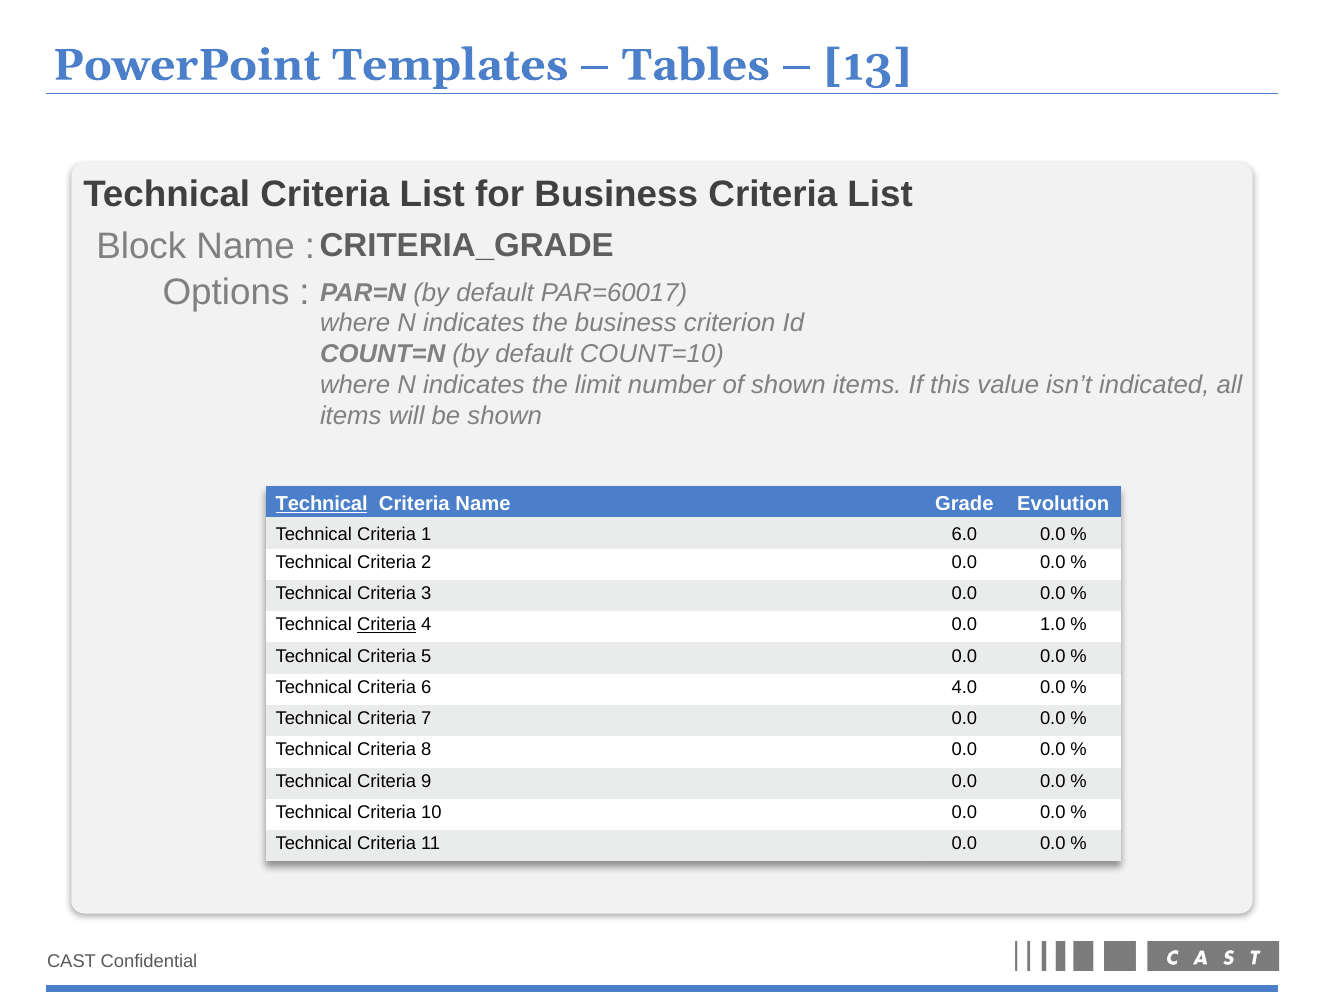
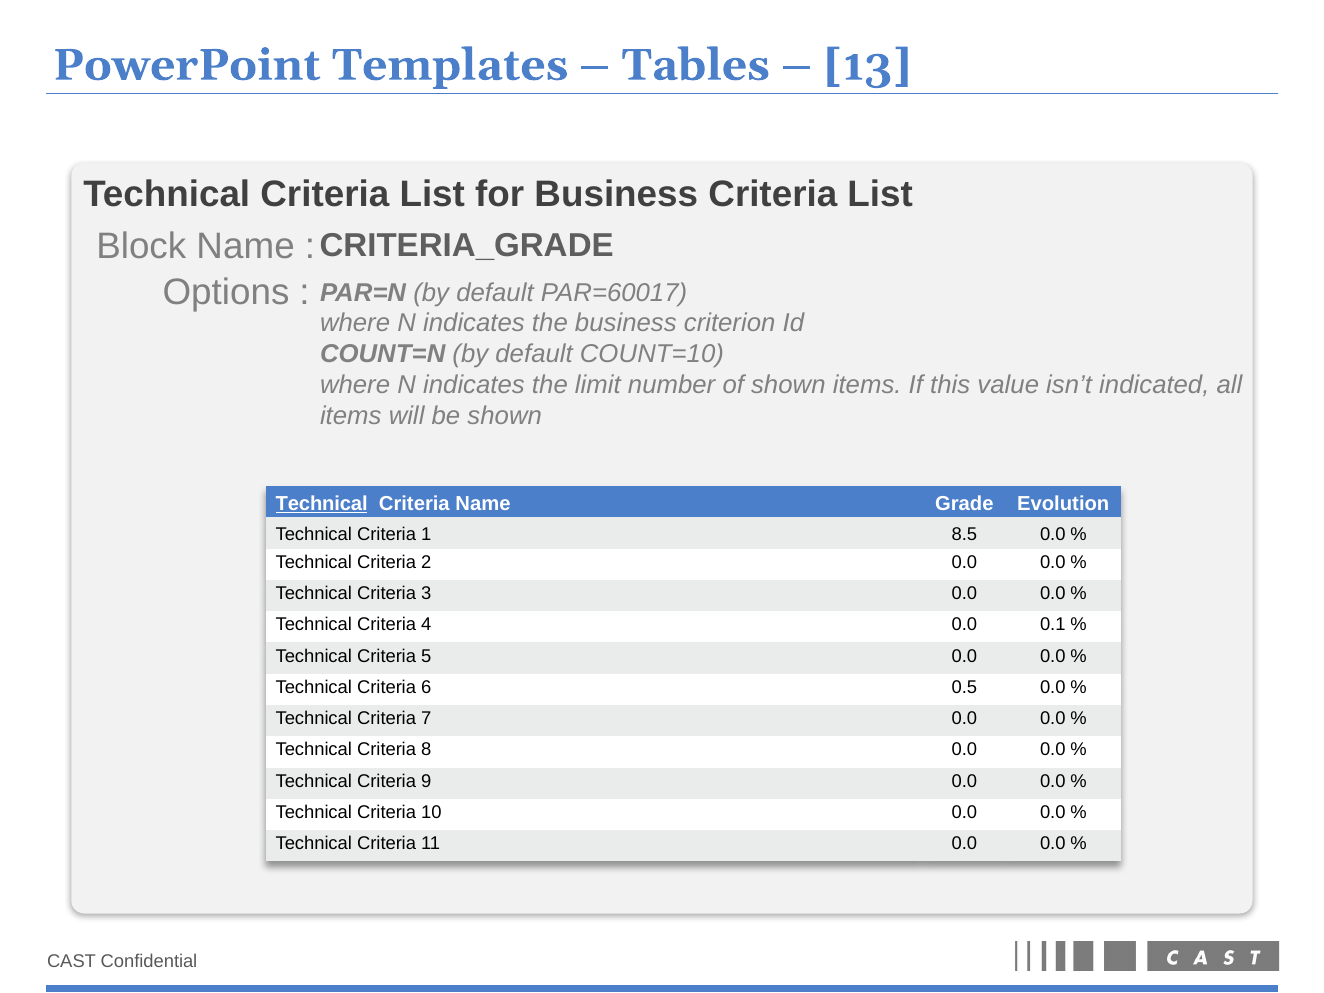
6.0: 6.0 -> 8.5 (964, 535)
Criteria underline: present -> none (387, 625)
1.0: 1.0 -> 0.1 (1053, 625)
4.0: 4.0 -> 0.5 (964, 687)
